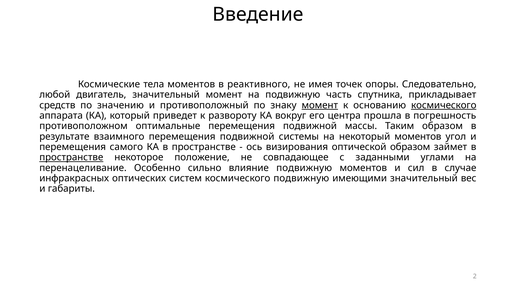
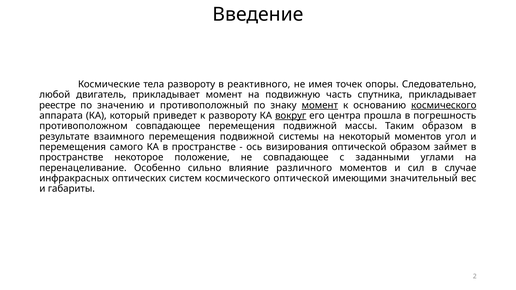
тела моментов: моментов -> развороту (191, 84)
двигатель значительный: значительный -> прикладывает (166, 95)
средств: средств -> реестре (57, 105)
вокруг underline: none -> present (291, 116)
противоположном оптимальные: оптимальные -> совпадающее (168, 126)
пространстве underline: present -> none (71, 158)
влияние подвижную: подвижную -> различного (304, 168)
космического подвижную: подвижную -> оптической (301, 178)
